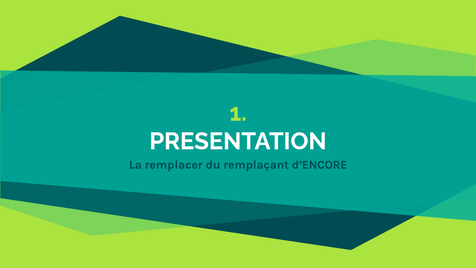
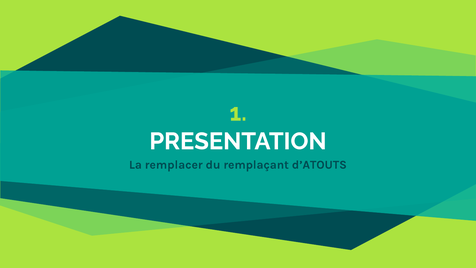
d’ENCORE: d’ENCORE -> d’ATOUTS (319, 165)
